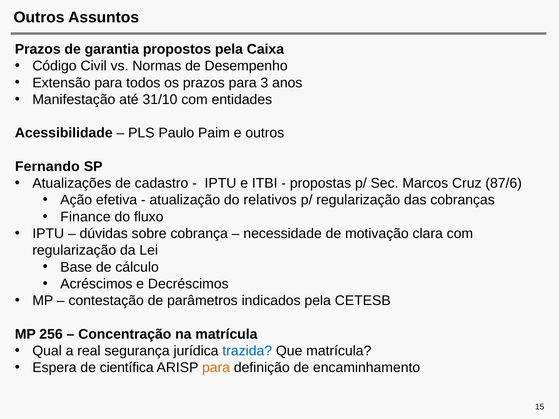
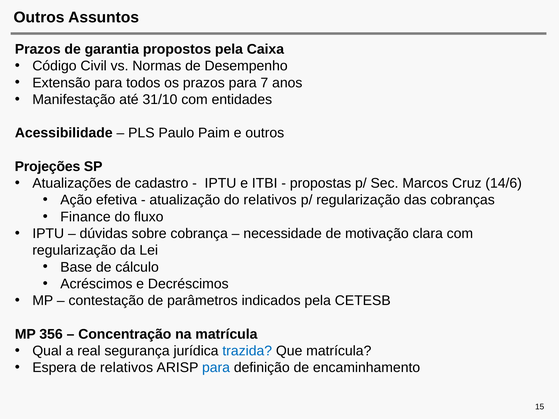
3: 3 -> 7 (264, 83)
Fernando: Fernando -> Projeções (48, 167)
87/6: 87/6 -> 14/6 (504, 183)
256: 256 -> 356 (51, 334)
de científica: científica -> relativos (127, 368)
para colour: orange -> blue (216, 368)
